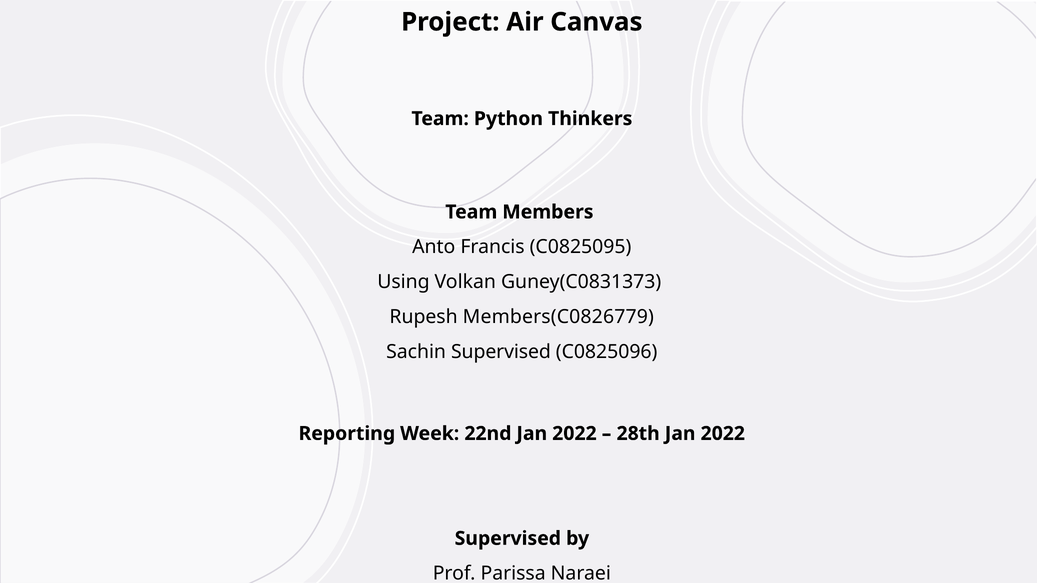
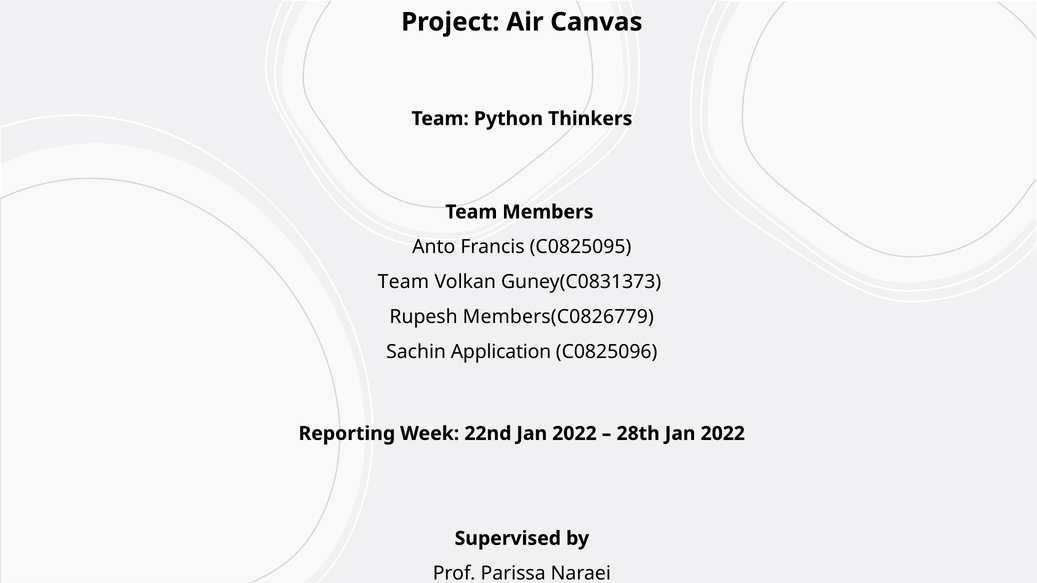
Using: Using -> Team (403, 282)
Sachin Supervised: Supervised -> Application (501, 352)
